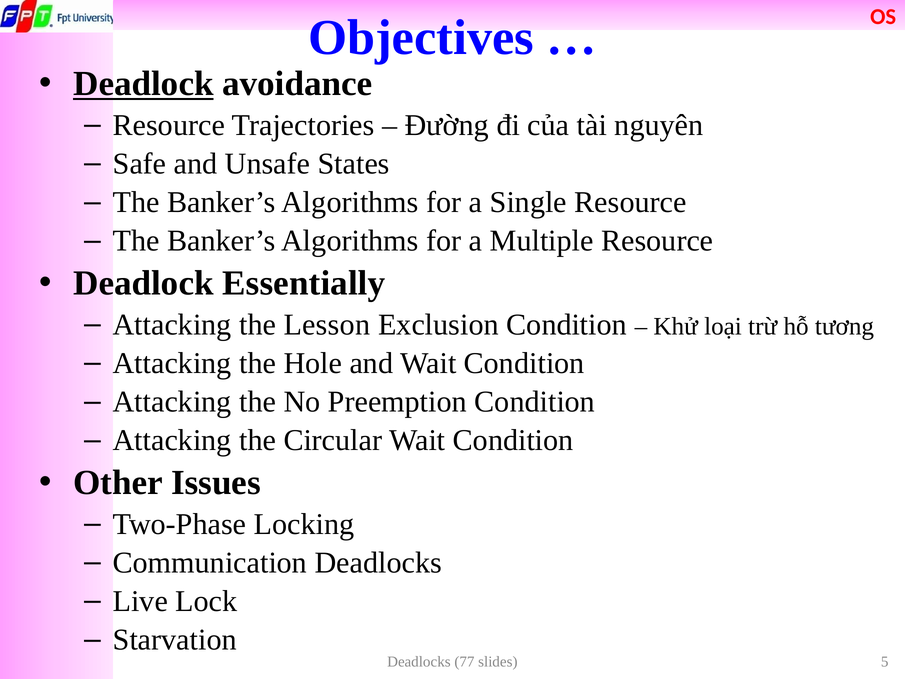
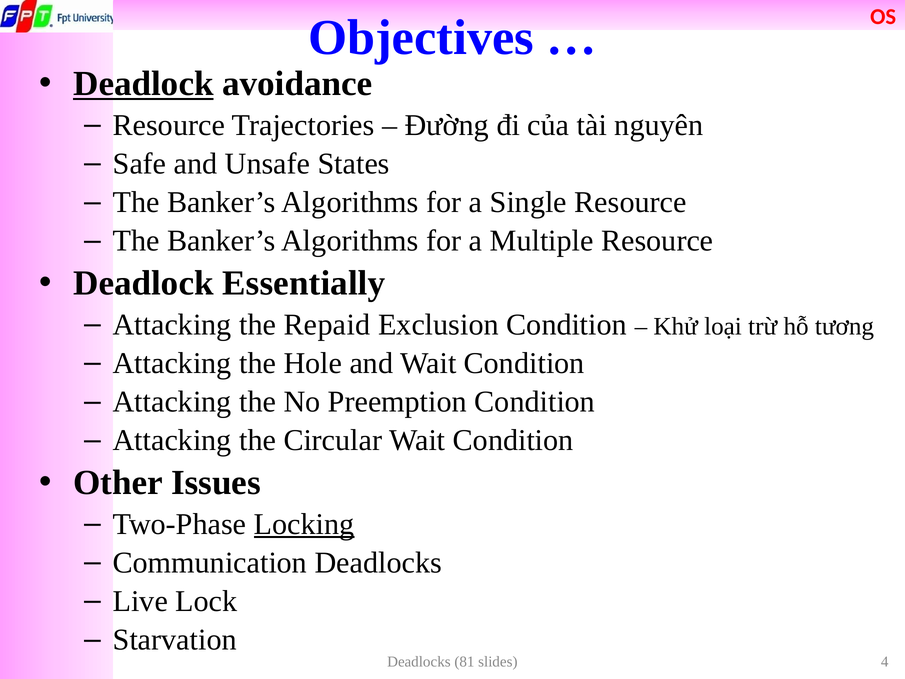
Lesson: Lesson -> Repaid (327, 324)
Locking underline: none -> present (304, 524)
77: 77 -> 81 (464, 662)
5: 5 -> 4 (885, 662)
